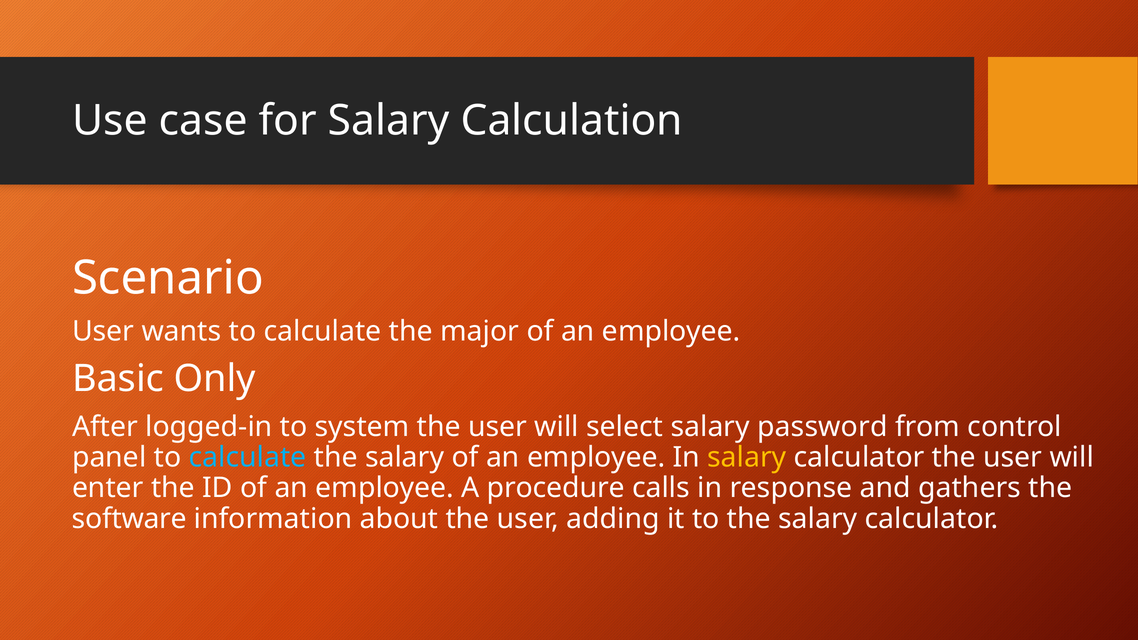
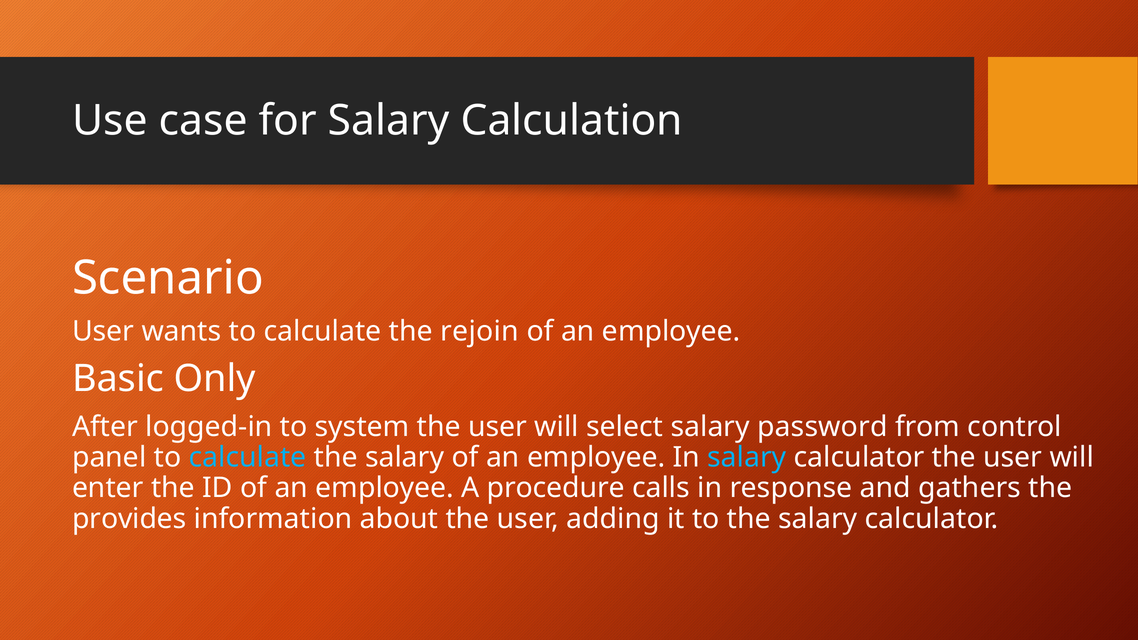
major: major -> rejoin (480, 331)
salary colour: yellow -> light blue (747, 457)
software: software -> provides (129, 519)
